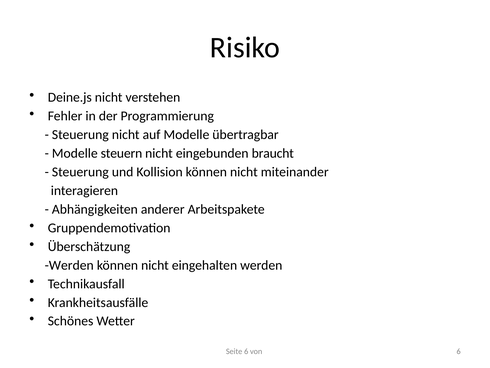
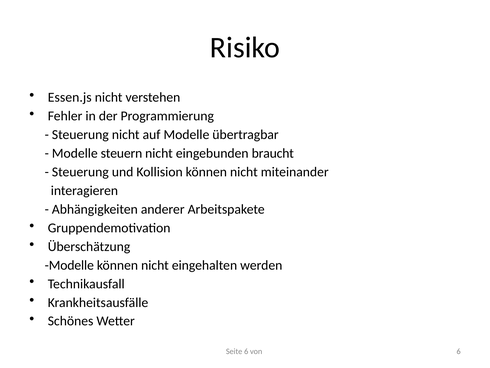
Deine.js: Deine.js -> Essen.js (70, 97)
Werden: Werden -> Modelle (69, 265)
